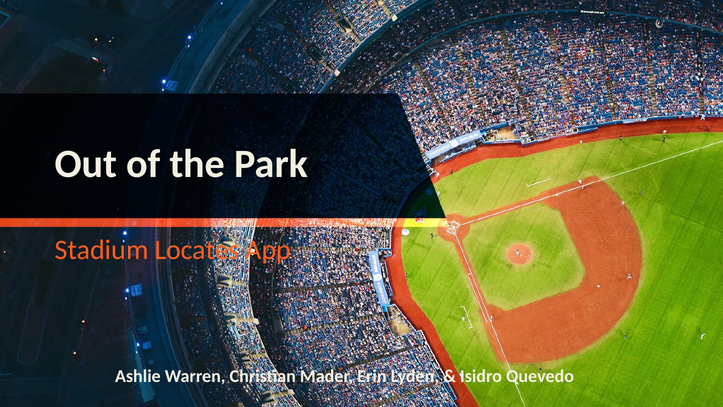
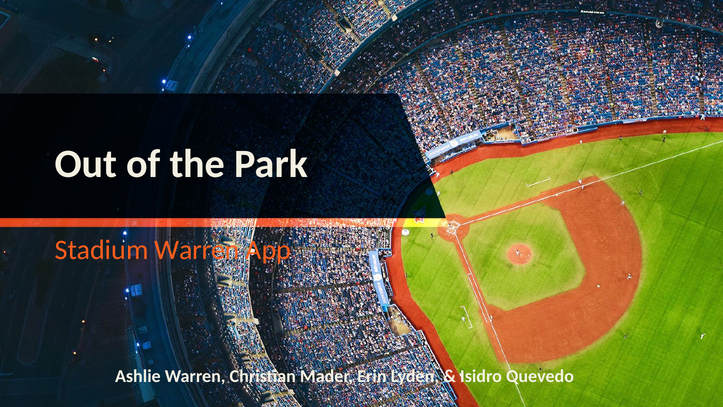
Stadium Locates: Locates -> Warren (197, 250)
